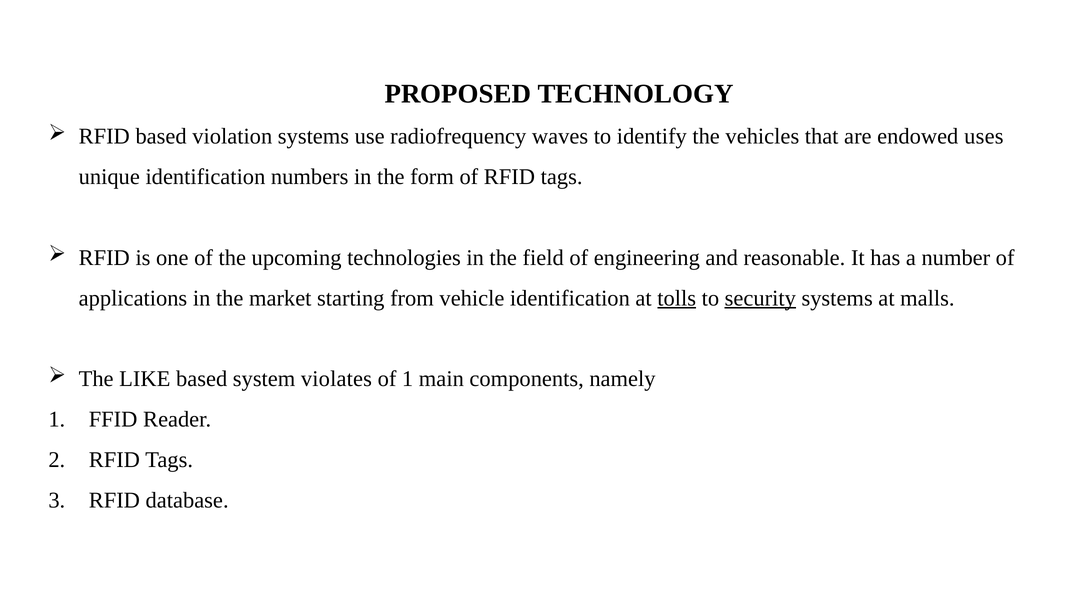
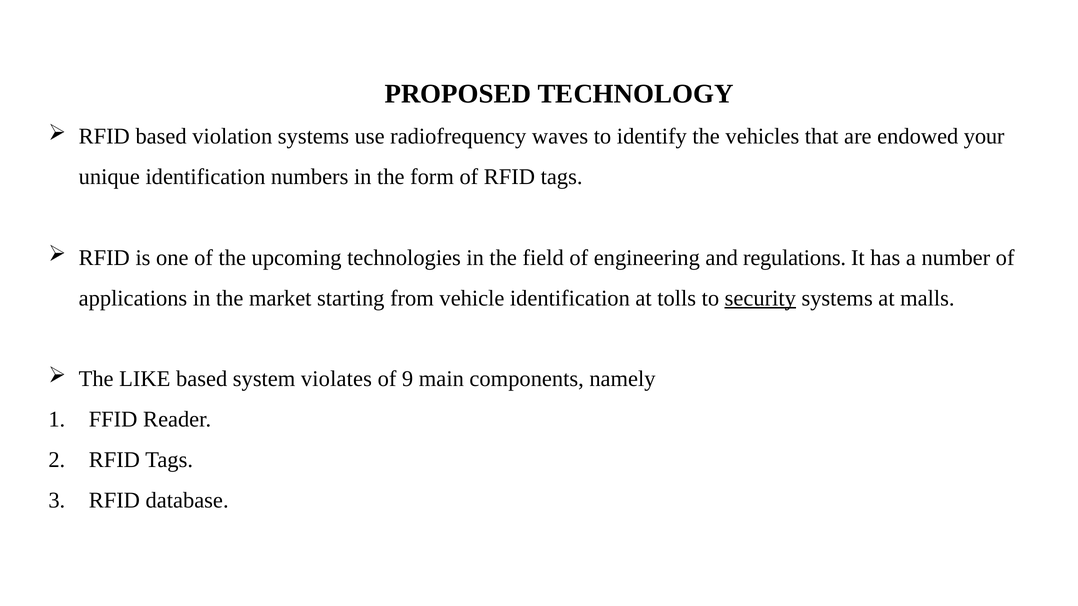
uses: uses -> your (984, 137)
reasonable: reasonable -> regulations (795, 258)
tolls underline: present -> none (677, 298)
of 1: 1 -> 9 (408, 379)
